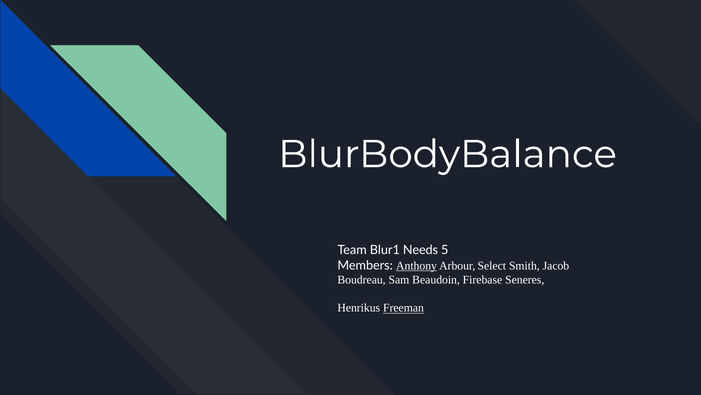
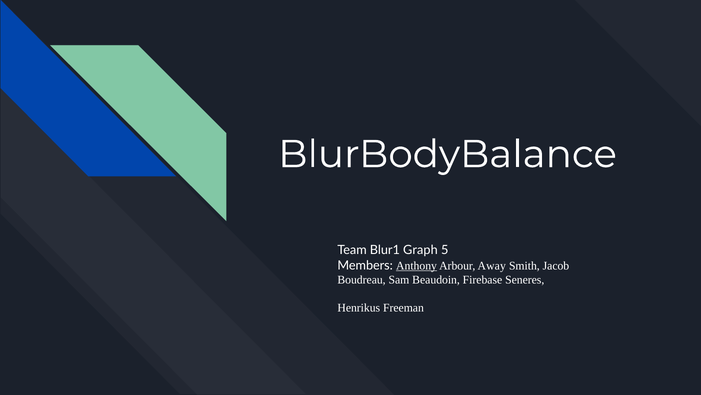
Needs: Needs -> Graph (420, 250)
Select: Select -> Away (492, 265)
Freeman underline: present -> none (403, 308)
